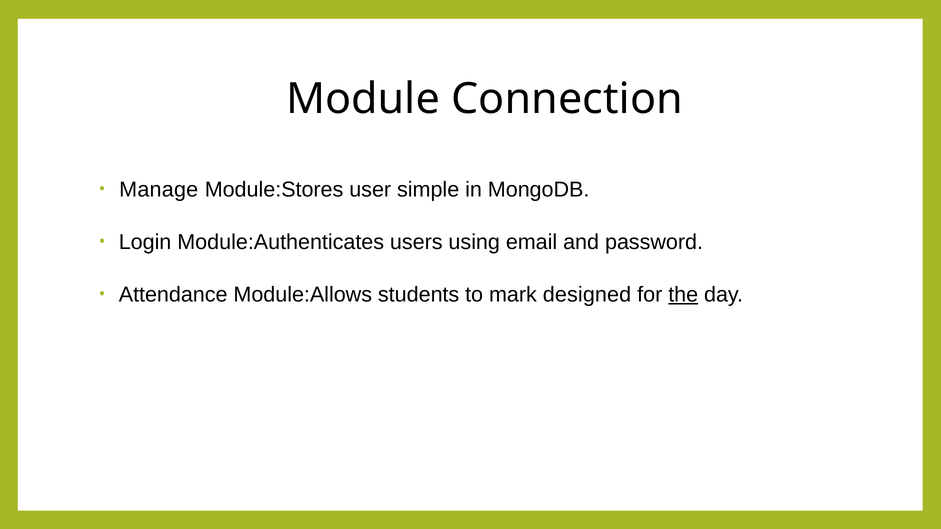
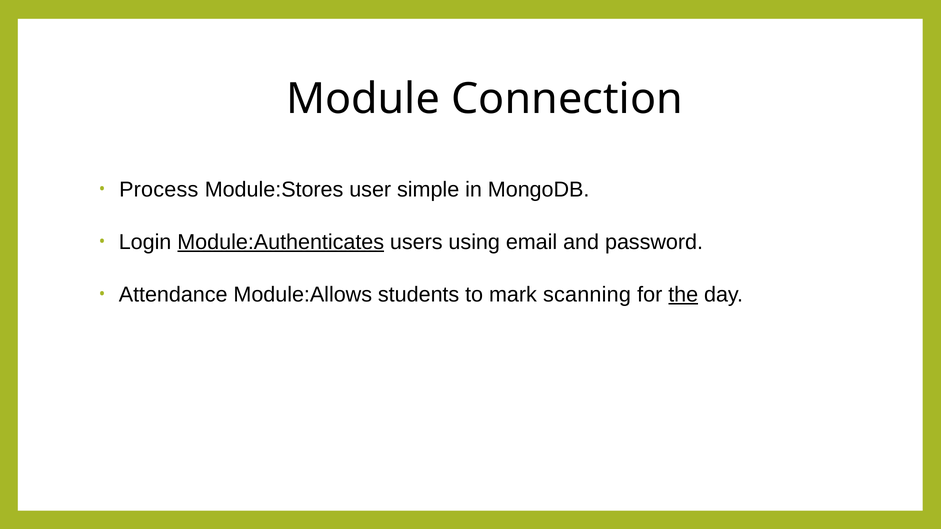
Manage: Manage -> Process (159, 190)
Module:Authenticates underline: none -> present (281, 242)
designed: designed -> scanning (587, 295)
